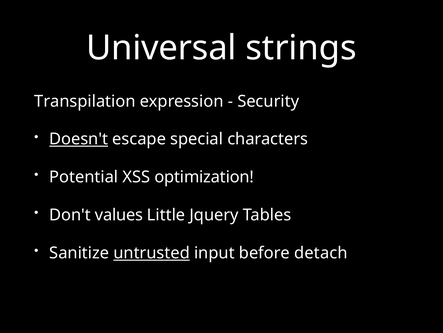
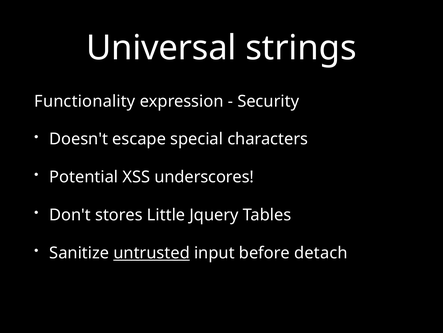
Transpilation: Transpilation -> Functionality (85, 101)
Doesn't underline: present -> none (79, 139)
optimization: optimization -> underscores (204, 177)
values: values -> stores (119, 215)
